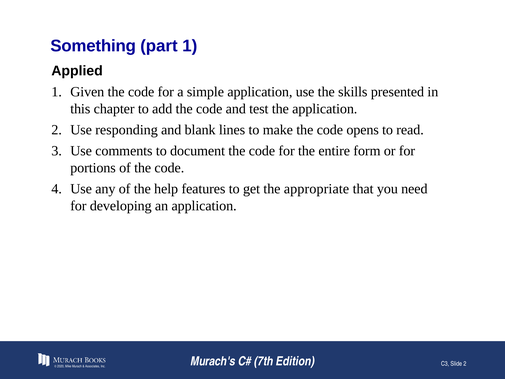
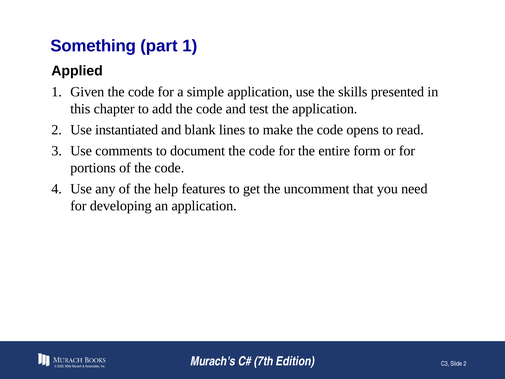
responding: responding -> instantiated (127, 130)
appropriate: appropriate -> uncomment (317, 189)
